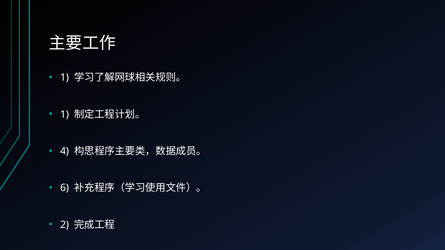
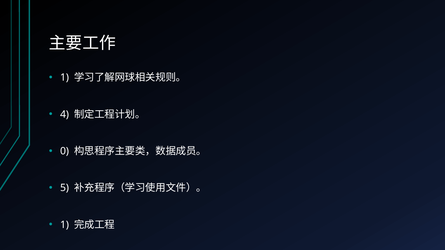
1: 1 -> 4 (65, 114)
4: 4 -> 0 (65, 151)
6: 6 -> 5 (65, 188)
2: 2 -> 1 (65, 225)
